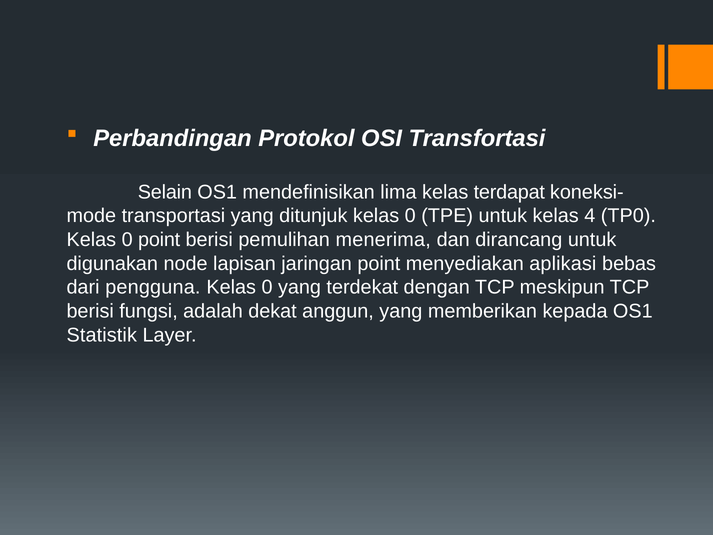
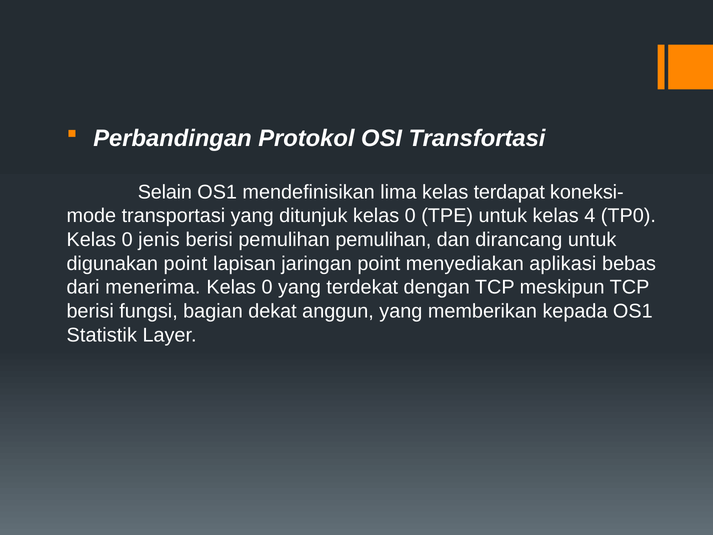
0 point: point -> jenis (159, 240)
pemulihan menerima: menerima -> pemulihan (383, 240)
digunakan node: node -> point (185, 263)
pengguna: pengguna -> menerima (153, 287)
adalah: adalah -> bagian (213, 311)
